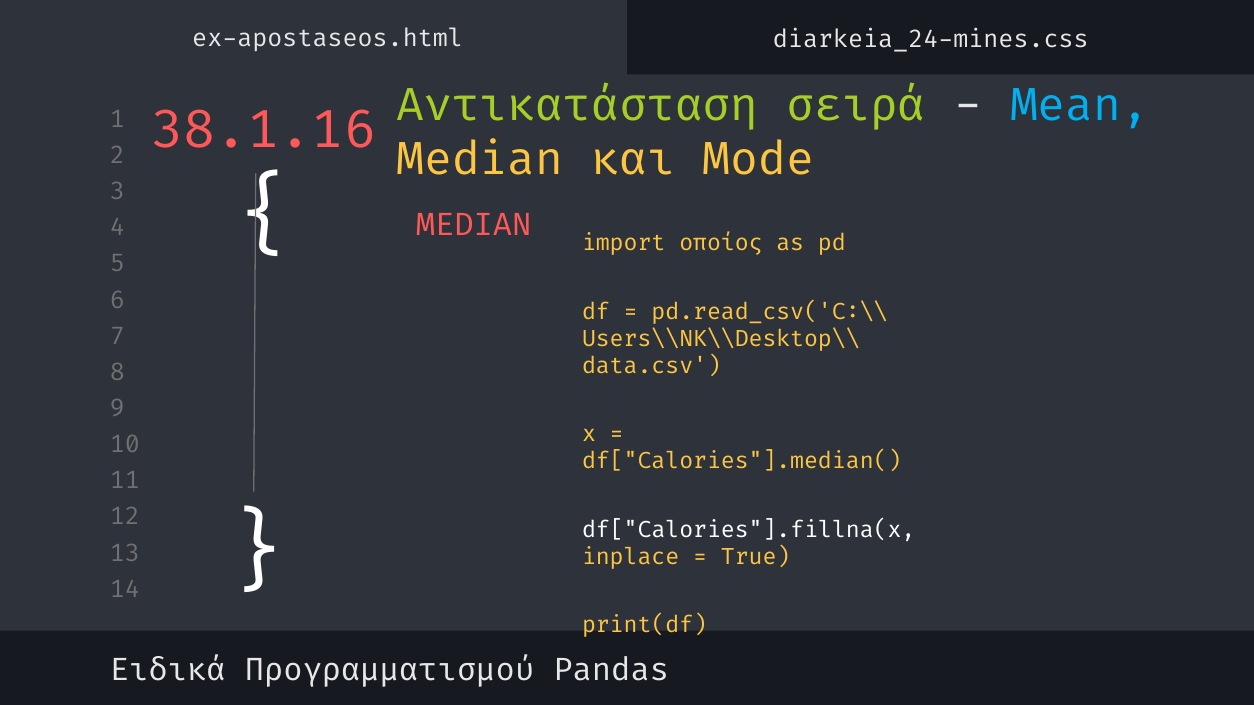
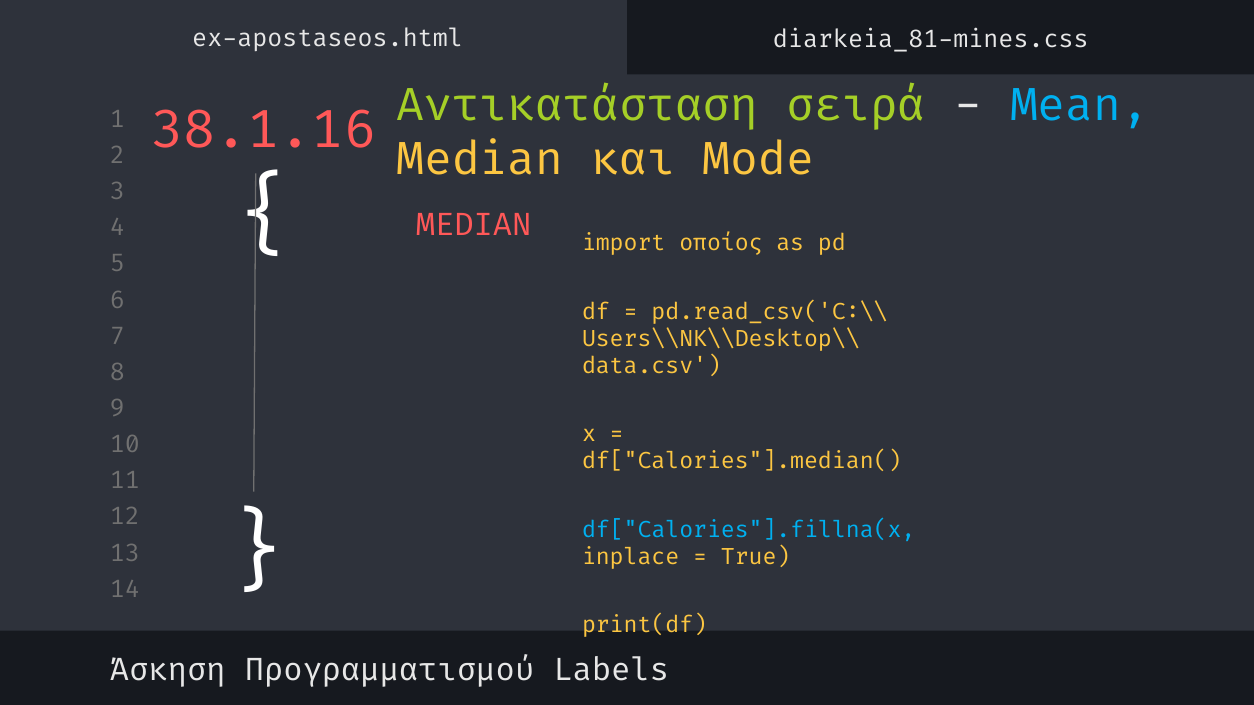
diarkeia_24-mines.css: diarkeia_24-mines.css -> diarkeia_81-mines.css (931, 40)
df["Calories"].fillna(x colour: white -> light blue (749, 530)
Ειδικά: Ειδικά -> Άσκηση (168, 671)
Pandas: Pandas -> Labels (611, 671)
